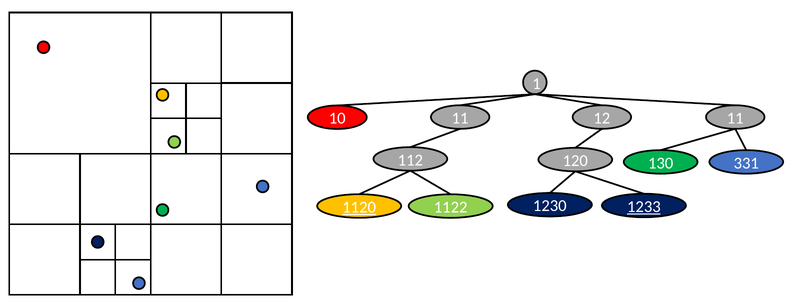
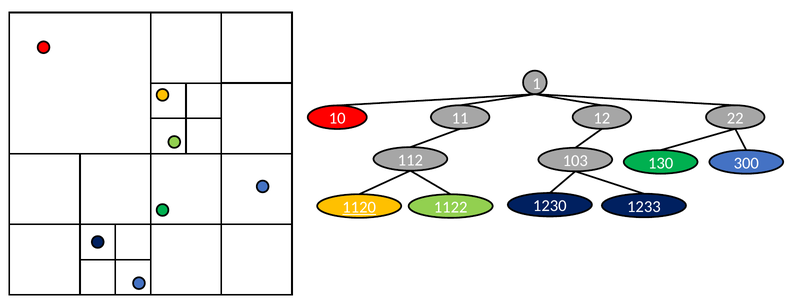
12 11: 11 -> 22 (735, 118)
120: 120 -> 103 (575, 161)
331: 331 -> 300 (746, 163)
1233 underline: present -> none (644, 207)
